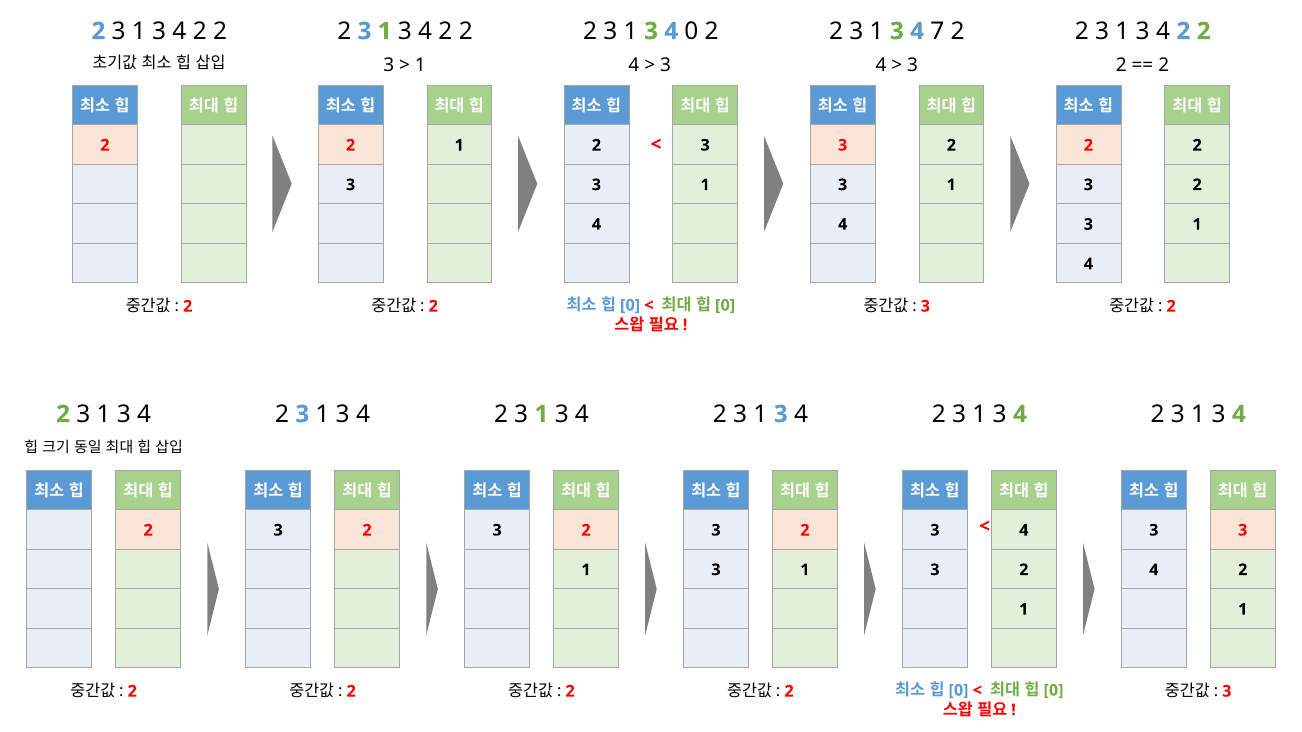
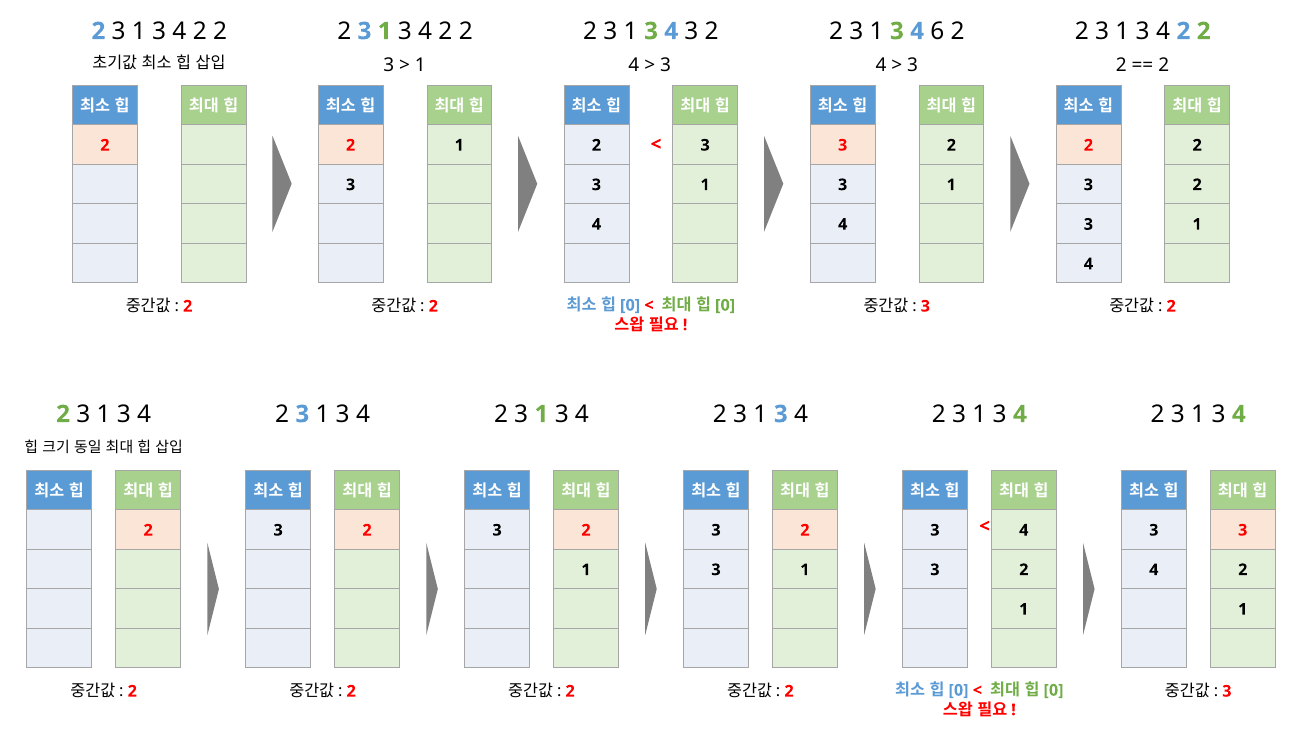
4 0: 0 -> 3 (691, 31)
7: 7 -> 6 (937, 31)
